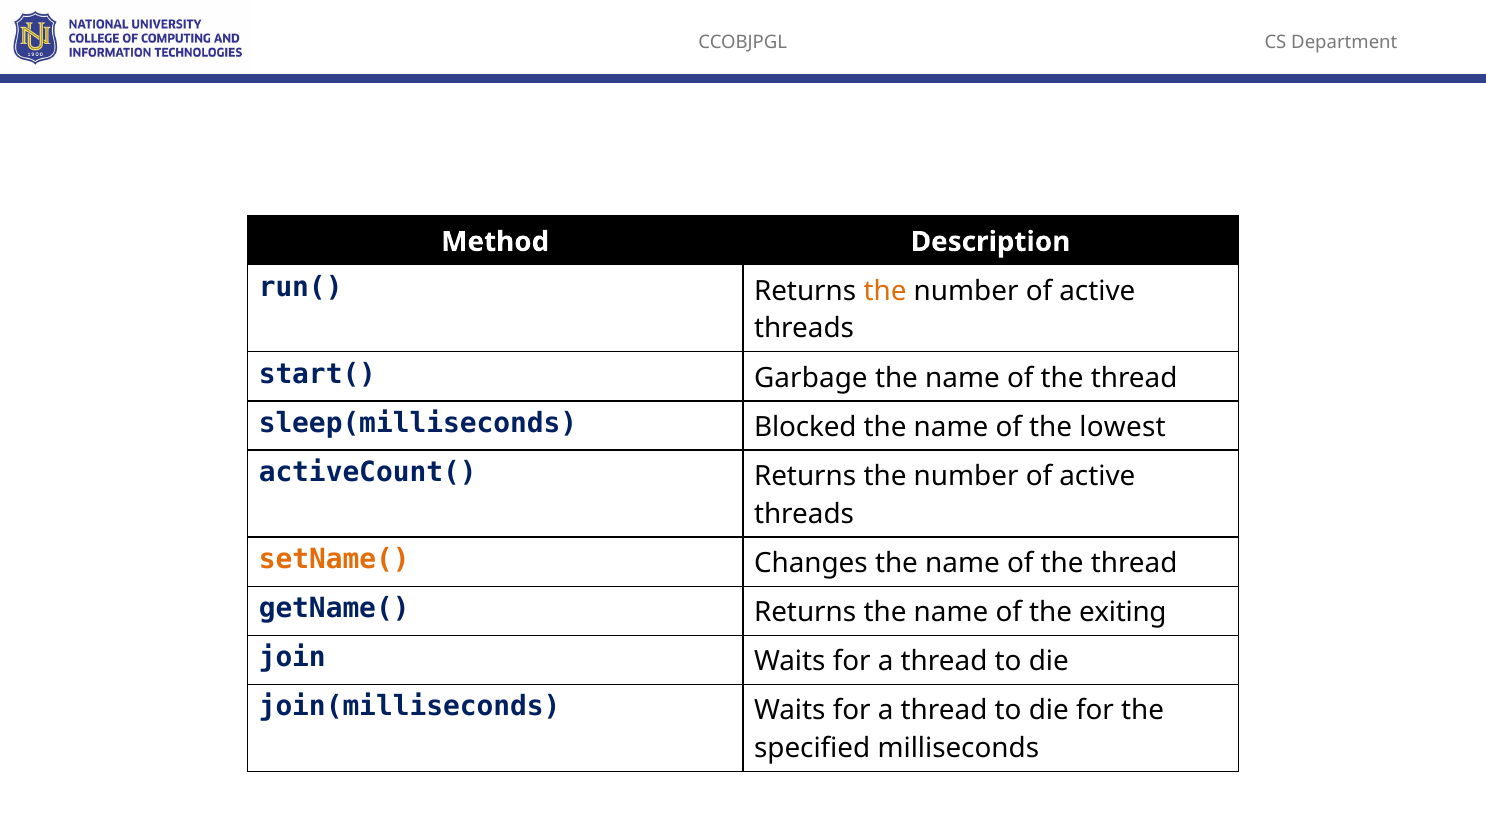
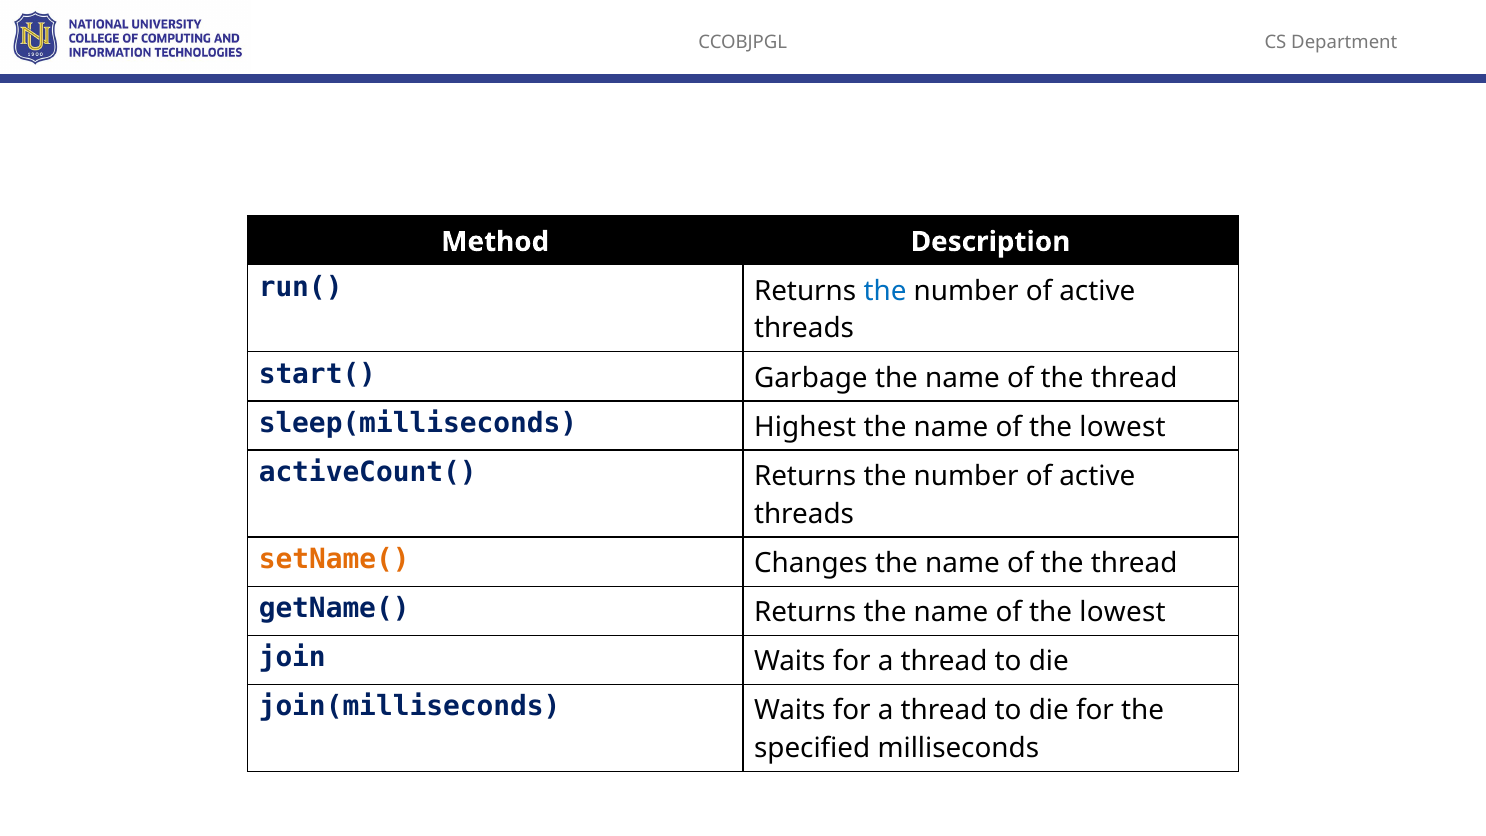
the colour: orange -> blue (885, 291)
Blocked: Blocked -> Highest (805, 427)
exiting: exiting -> lowest (1123, 612)
